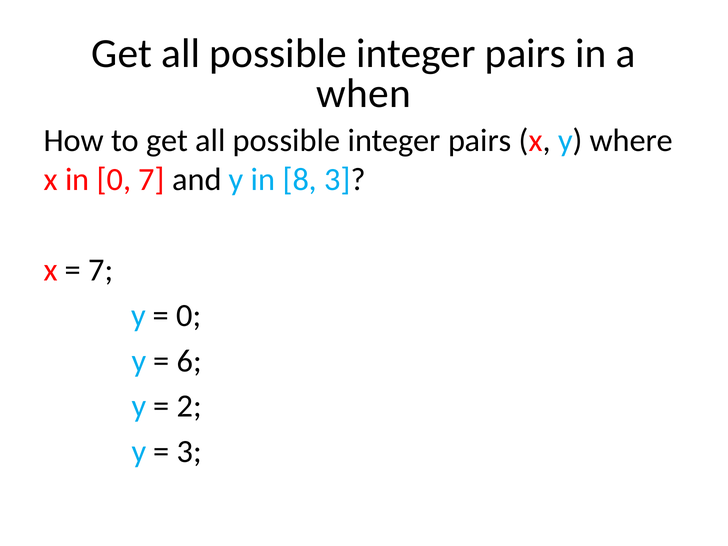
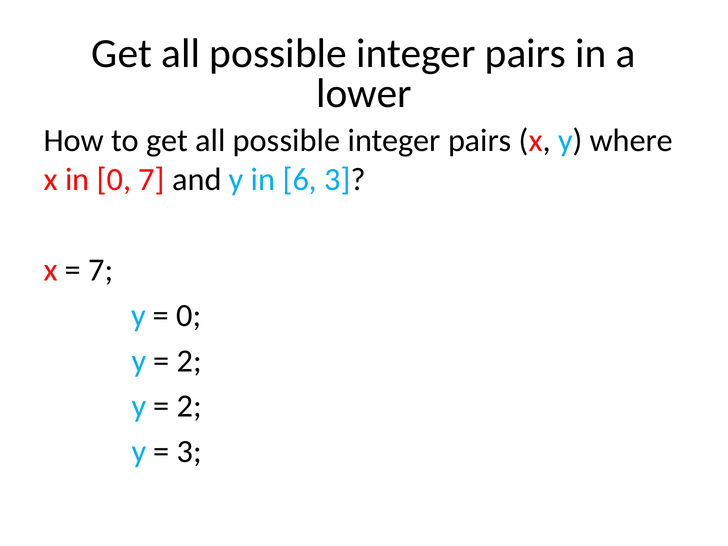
when: when -> lower (364, 93)
8: 8 -> 6 (300, 179)
6: 6 -> 2 (189, 361)
